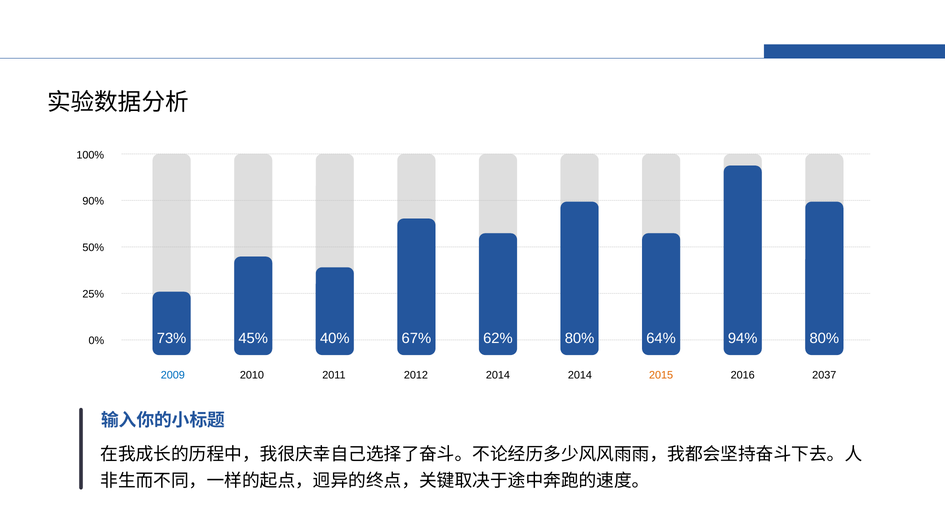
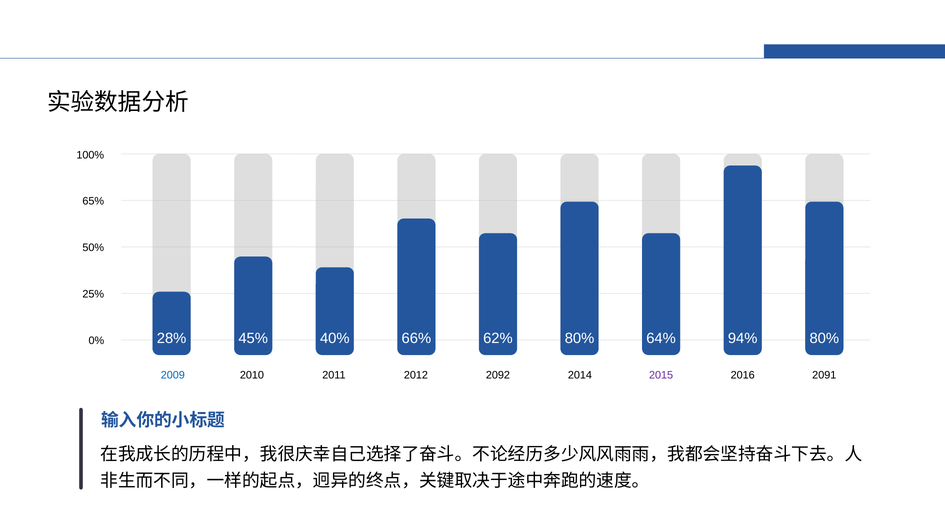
90%: 90% -> 65% (93, 201)
73%: 73% -> 28% (172, 338)
67%: 67% -> 66% (416, 338)
2014: 2014 -> 2092 (498, 375)
2015 colour: orange -> purple (661, 375)
2037: 2037 -> 2091 (824, 375)
